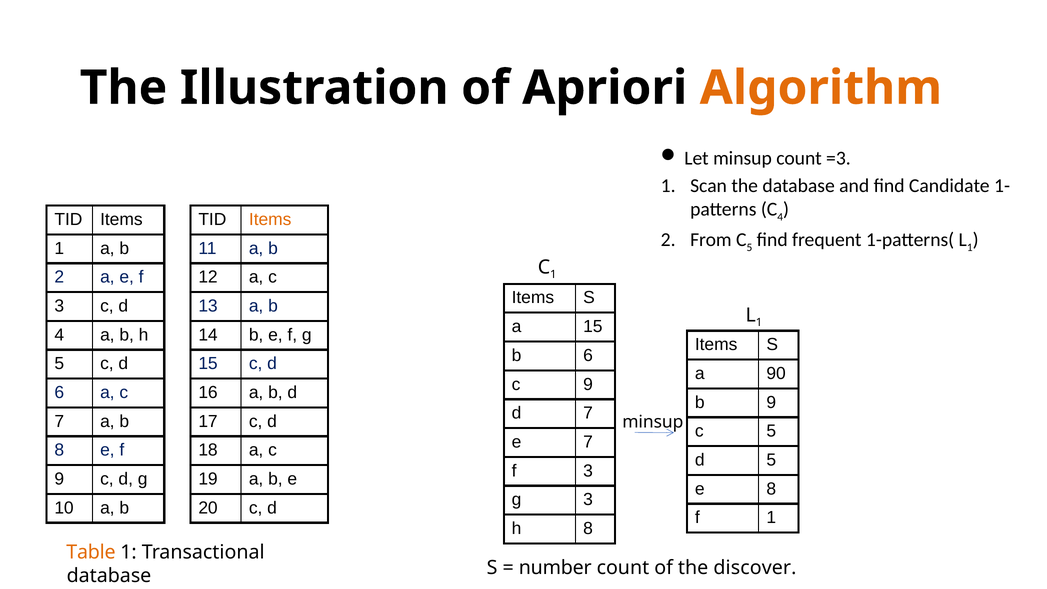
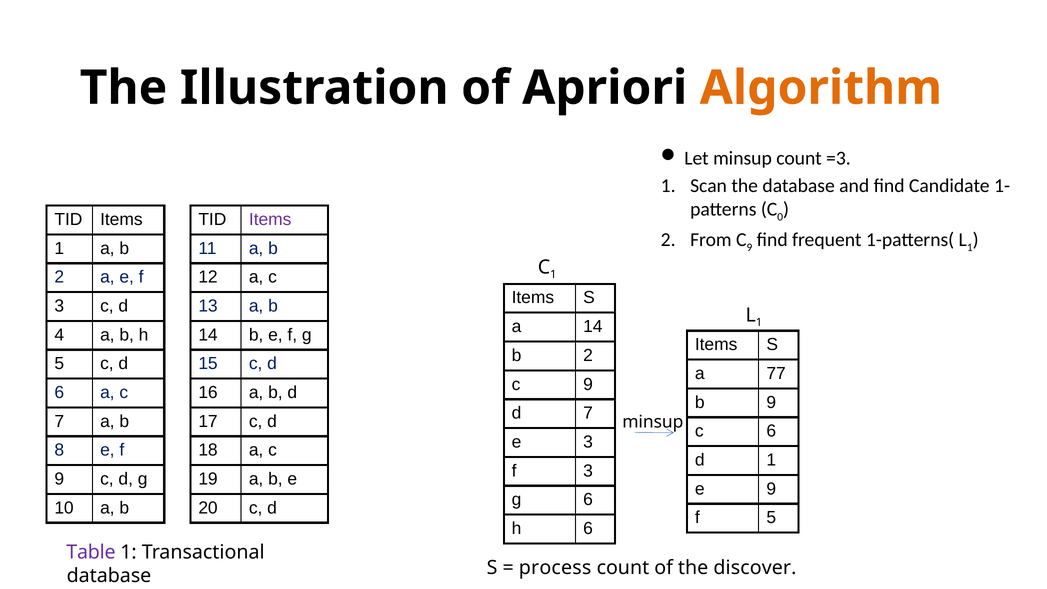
C 4: 4 -> 0 (780, 217)
Items colour: orange -> purple (270, 219)
From C 5: 5 -> 9 (749, 248)
a 15: 15 -> 14 (593, 327)
6: 6 -> 2 (588, 355)
90: 90 -> 77 (776, 373)
5: 5 -> 6 (771, 431)
e 7: 7 -> 3 (588, 442)
d 5: 5 -> 1 (771, 460)
e 8: 8 -> 9 (771, 489)
g 3: 3 -> 6 (588, 500)
f 1: 1 -> 5 (771, 518)
h 8: 8 -> 6 (588, 528)
Table colour: orange -> purple (91, 552)
number: number -> process (555, 568)
